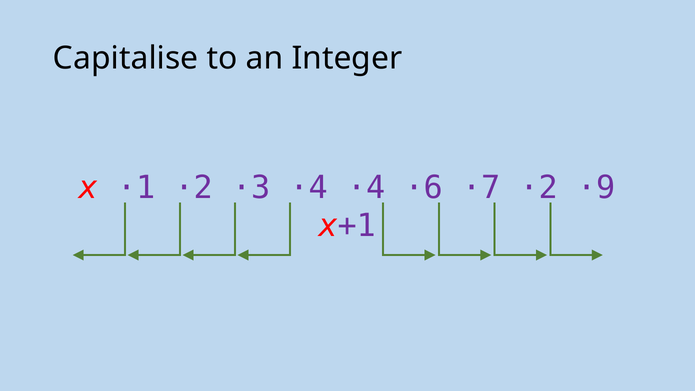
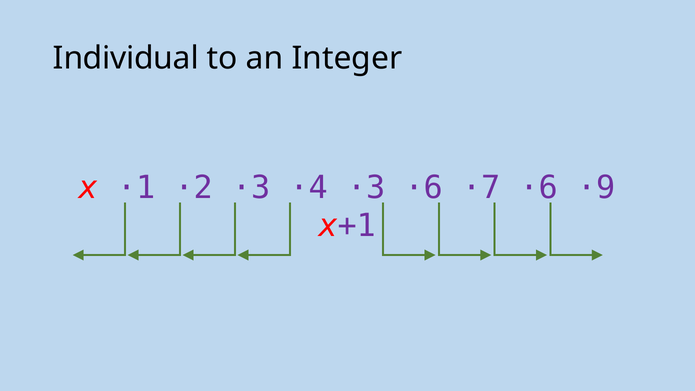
Capitalise: Capitalise -> Individual (126, 58)
·4 ·4: ·4 -> ·3 (366, 188)
·7 ·2: ·2 -> ·6 (539, 188)
